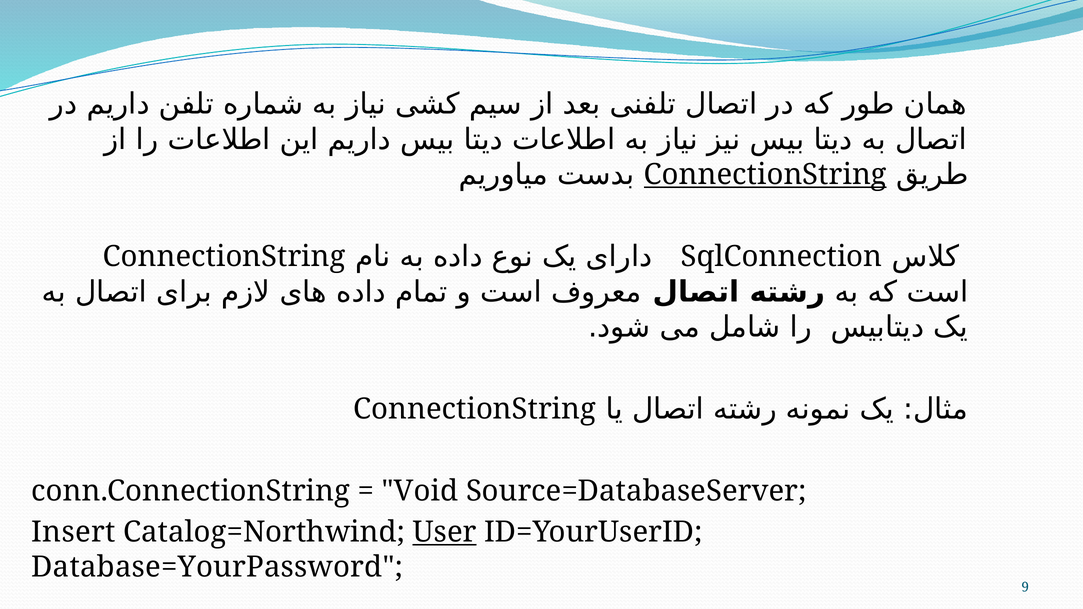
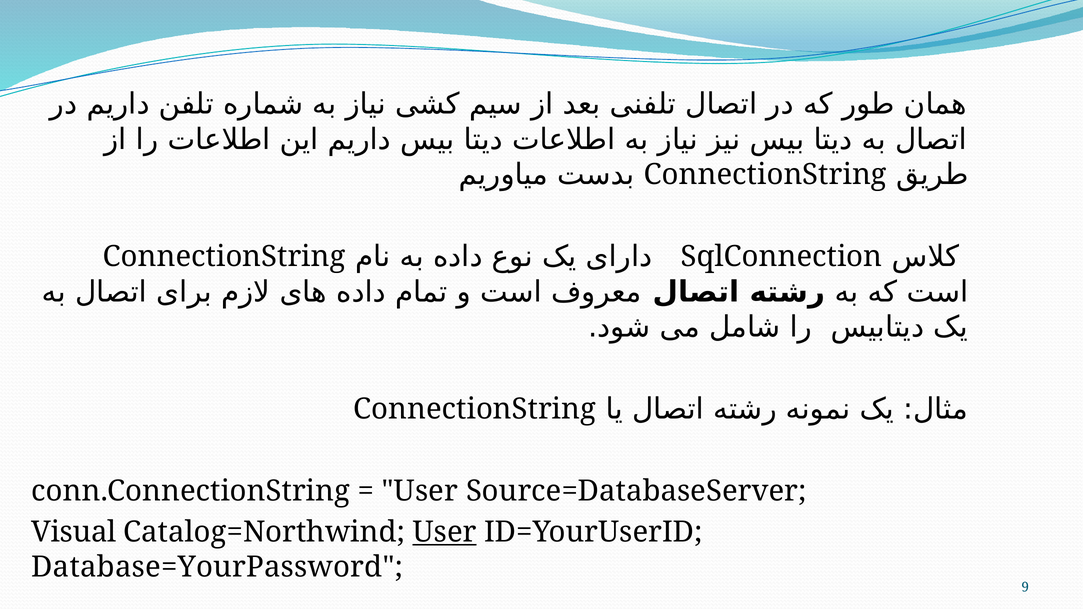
ConnectionString underline: present -> none (765, 175)
Void: Void -> User (420, 491)
Insert: Insert -> Visual (74, 532)
